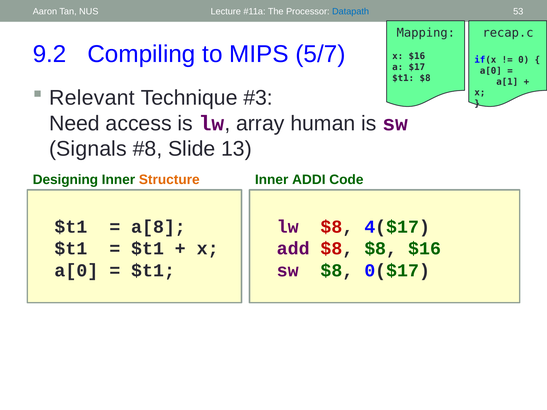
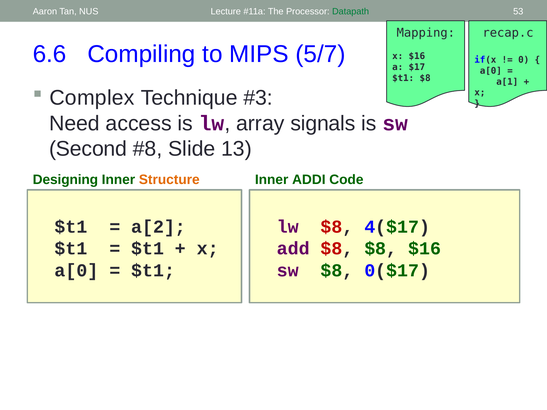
Datapath colour: blue -> green (351, 12)
9.2: 9.2 -> 6.6 (50, 54)
Relevant: Relevant -> Complex (92, 98)
human: human -> signals (323, 123)
Signals: Signals -> Second (88, 149)
a[8: a[8 -> a[2 (159, 227)
